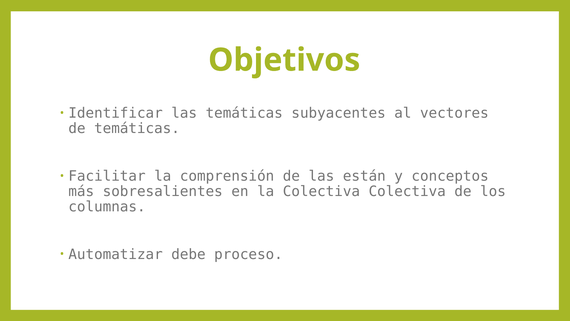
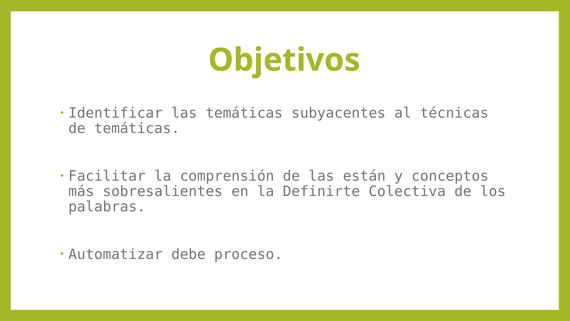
vectores: vectores -> técnicas (454, 113)
la Colectiva: Colectiva -> Definirte (321, 191)
columnas: columnas -> palabras (107, 207)
